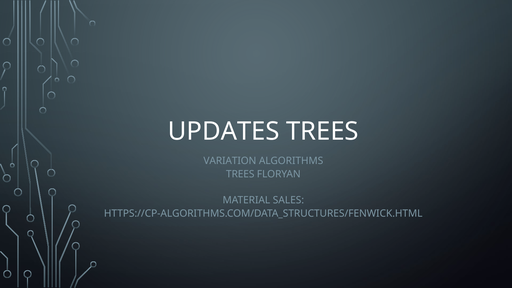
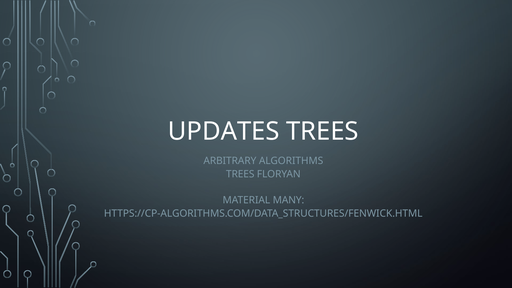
VARIATION: VARIATION -> ARBITRARY (230, 161)
SALES: SALES -> MANY (289, 200)
